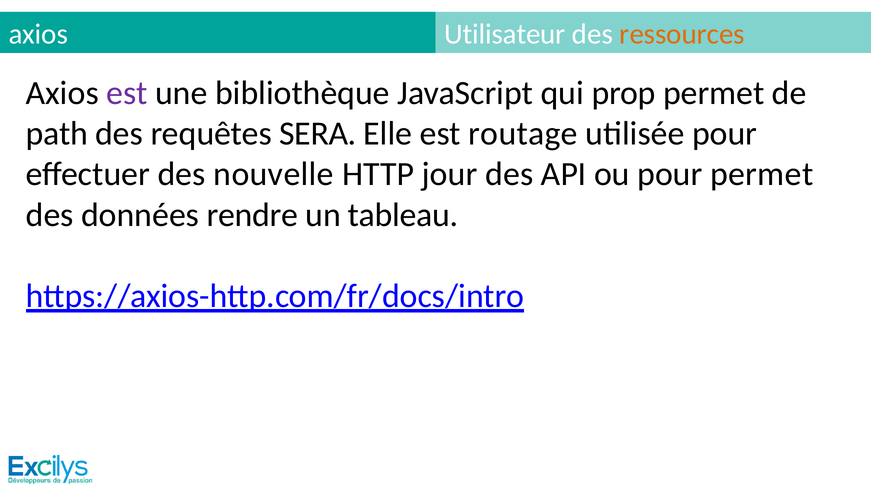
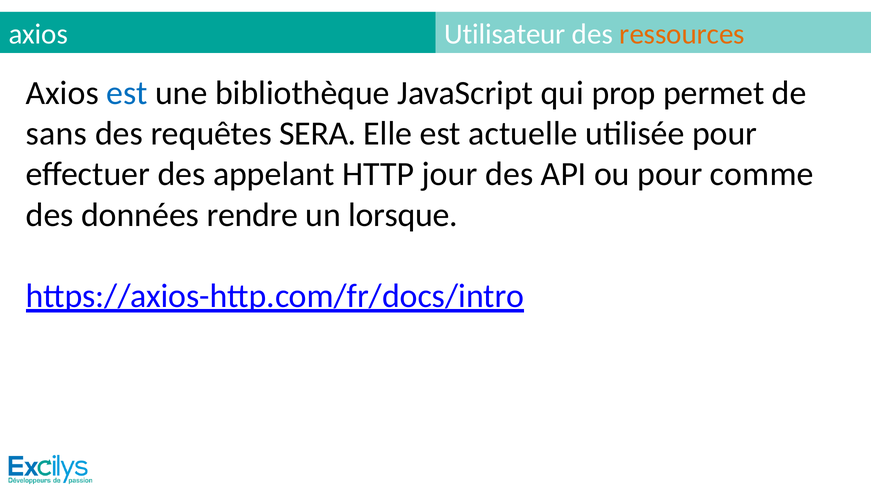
est colour: purple -> blue (127, 93)
path: path -> sans (57, 134)
routage: routage -> actuelle (523, 134)
nouvelle: nouvelle -> appelant (274, 174)
pour permet: permet -> comme (762, 174)
tableau: tableau -> lorsque (403, 215)
